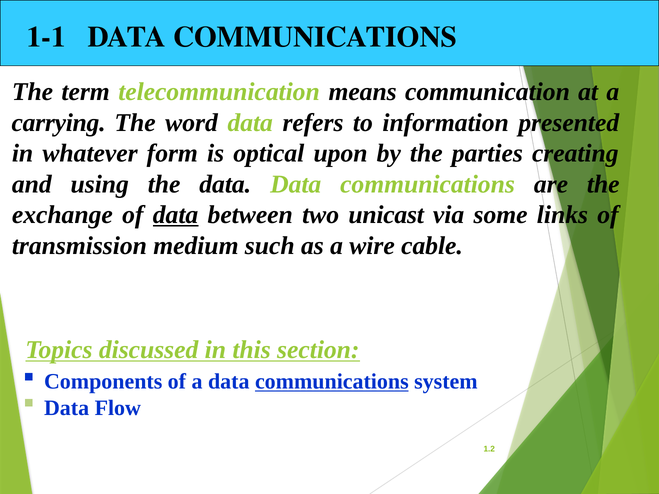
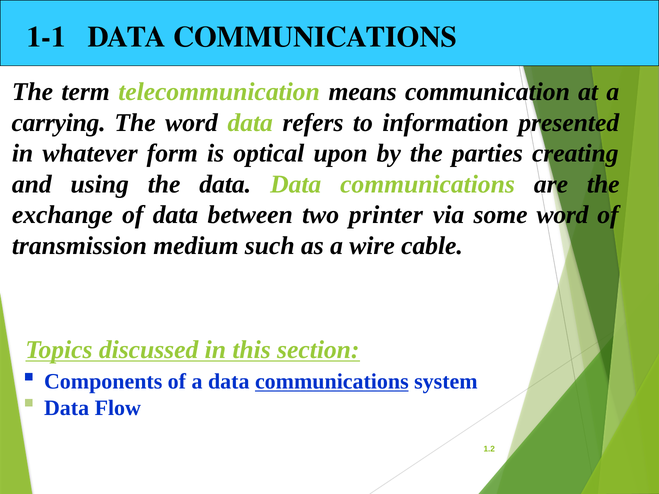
data underline: present -> none (176, 215)
unicast: unicast -> printer (386, 215)
some links: links -> word (563, 215)
